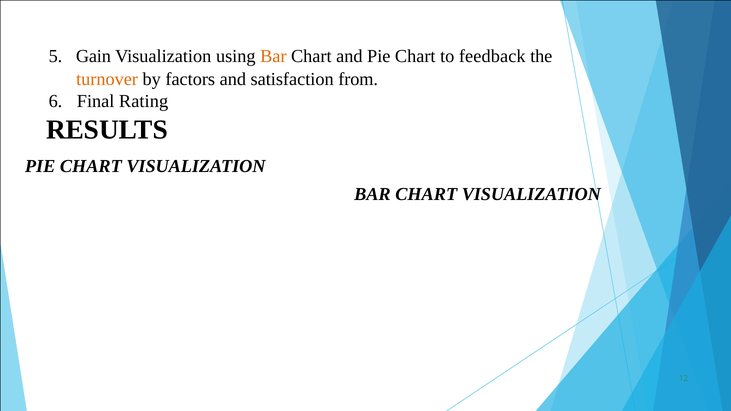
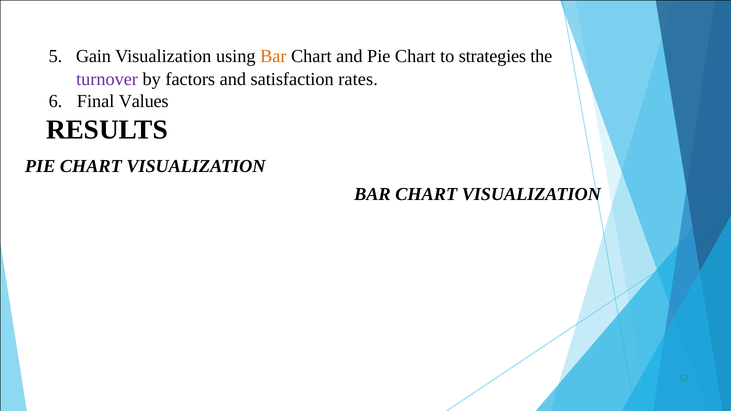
feedback: feedback -> strategies (492, 56)
turnover colour: orange -> purple (107, 79)
from: from -> rates (358, 79)
Rating: Rating -> Values (144, 101)
